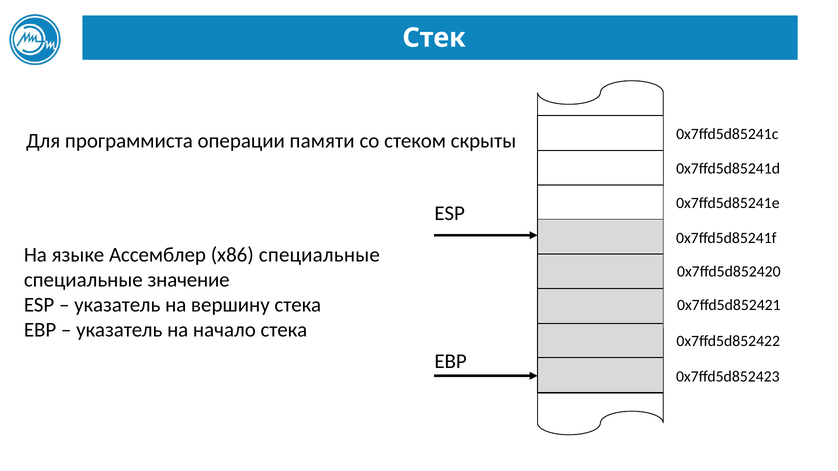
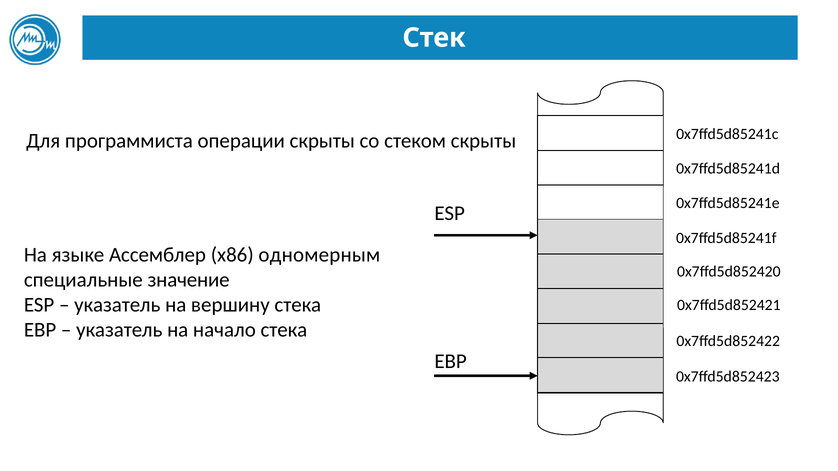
операции памяти: памяти -> скрыты (322, 141)
x86 специальные: специальные -> одномерным (319, 255)
